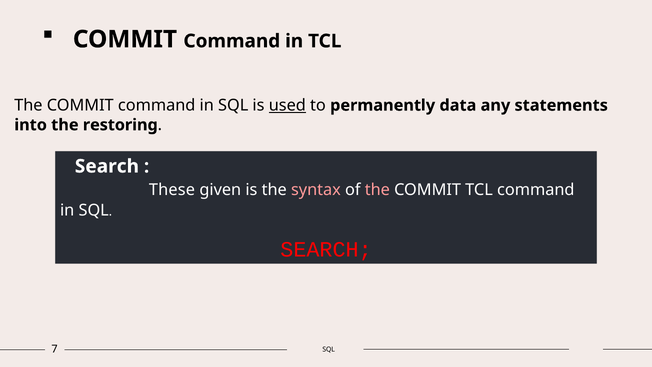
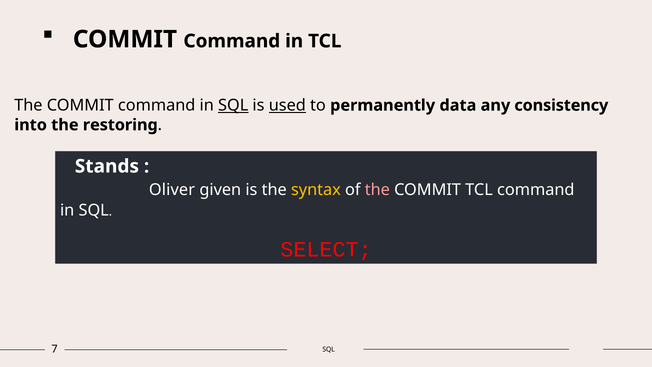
SQL underline: none -> present (233, 105)
statements: statements -> consistency (561, 105)
Search: Search -> Stands (107, 166)
These: These -> Oliver (172, 190)
syntax colour: pink -> yellow (316, 190)
SEARCH: SEARCH -> SELECT (326, 250)
